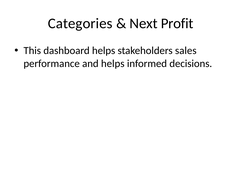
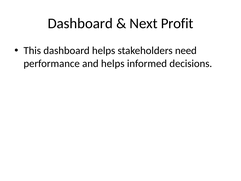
Categories: Categories -> Dashboard (80, 23)
sales: sales -> need (186, 51)
